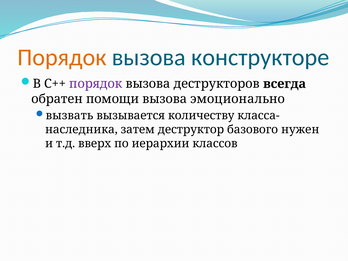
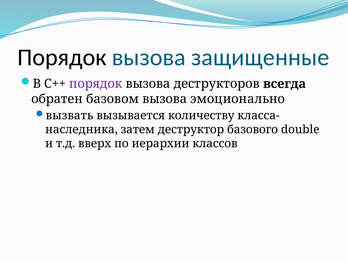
Порядок colour: orange -> black (62, 57)
конструкторе: конструкторе -> защищенные (260, 57)
помощи: помощи -> базовом (113, 99)
нужен: нужен -> double (300, 130)
